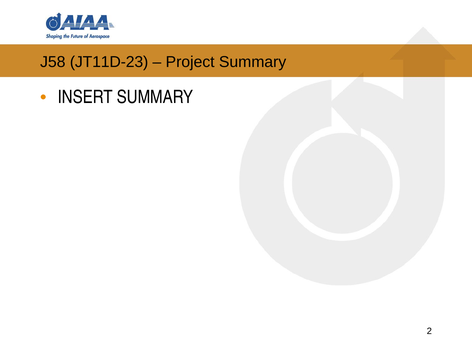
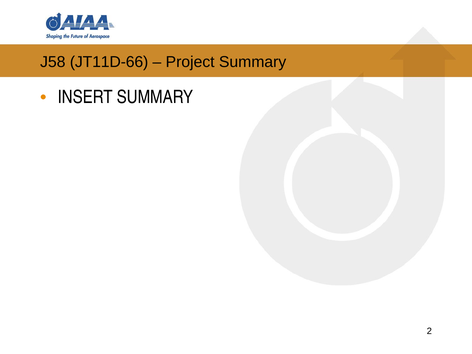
JT11D-23: JT11D-23 -> JT11D-66 (109, 62)
